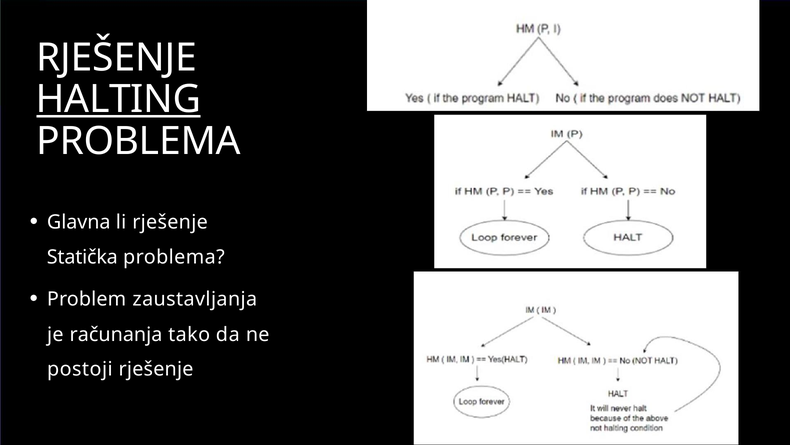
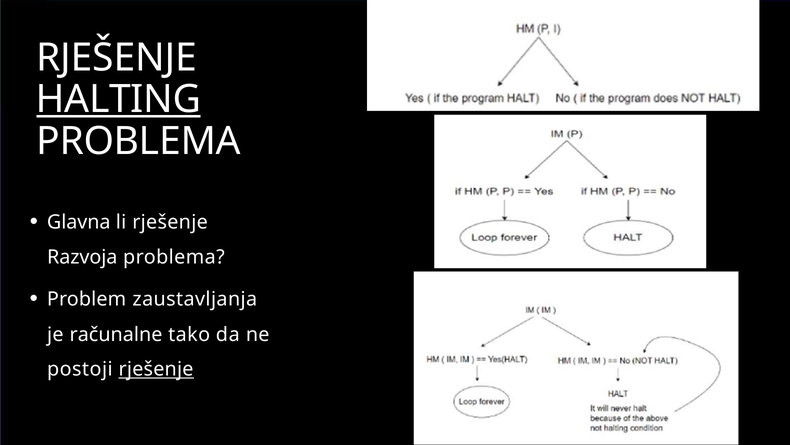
Statička: Statička -> Razvoja (82, 257)
računanja: računanja -> računalne (116, 334)
rješenje underline: none -> present (156, 369)
